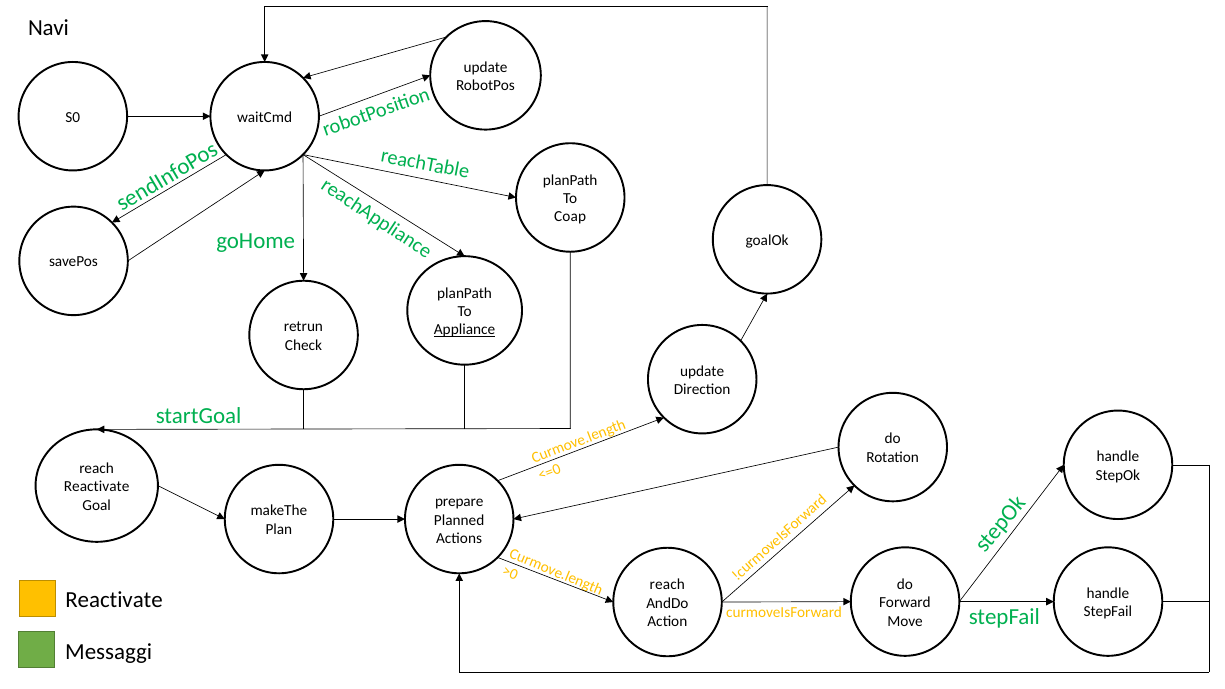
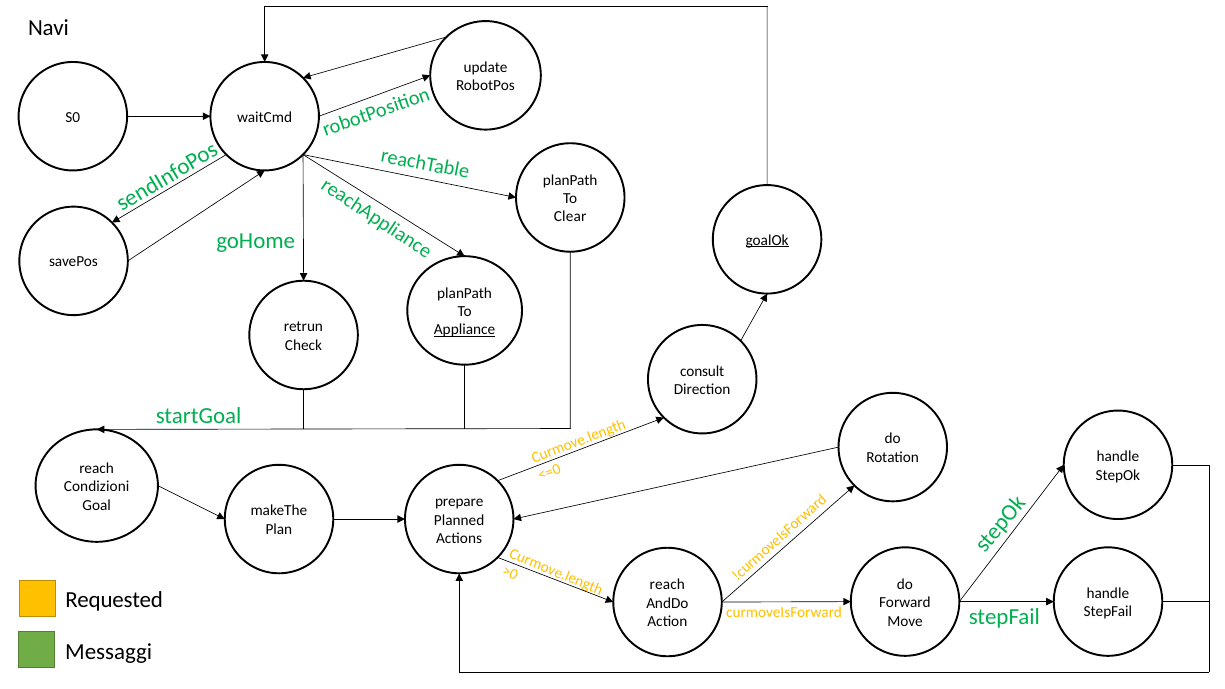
Coap: Coap -> Clear (570, 217)
goalOk underline: none -> present (767, 240)
update: update -> consult (702, 371)
Reactivate: Reactivate -> Condizioni (97, 487)
Reactivate: Reactivate -> Requested (114, 600)
